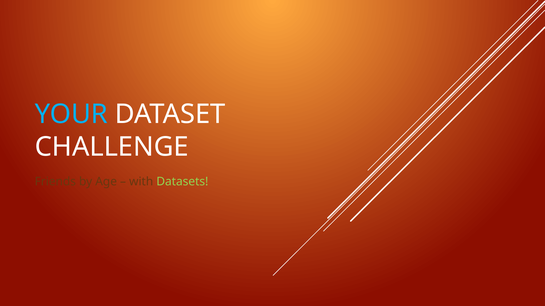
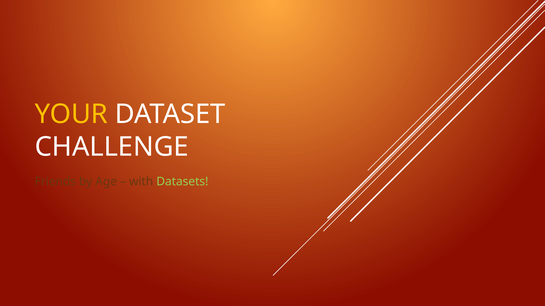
YOUR colour: light blue -> yellow (71, 114)
